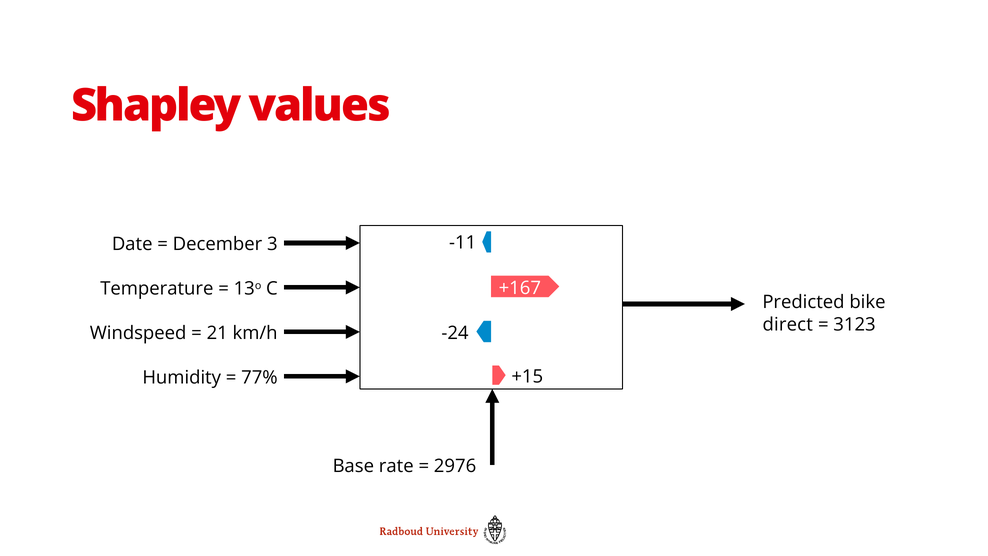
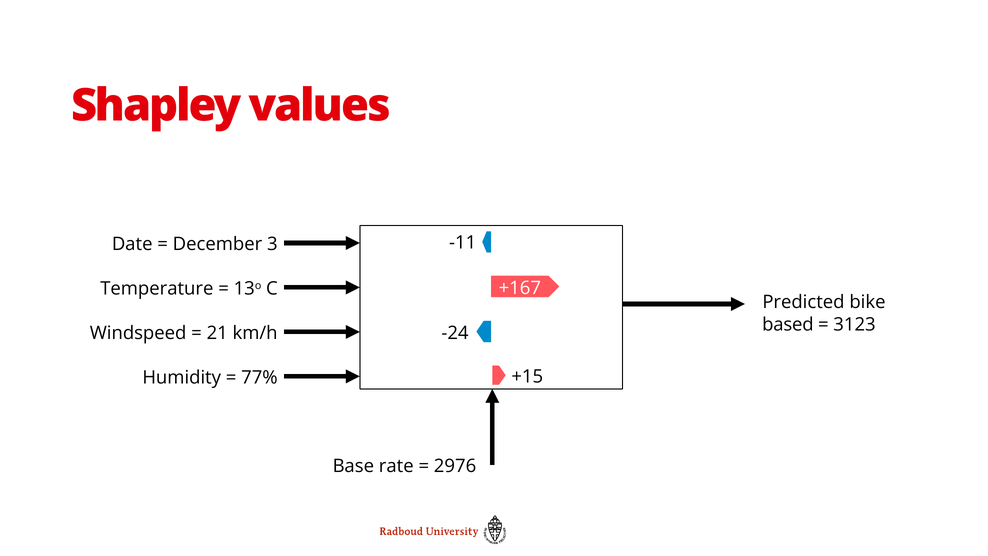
direct: direct -> based (788, 324)
